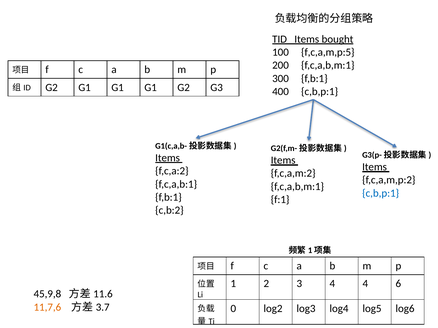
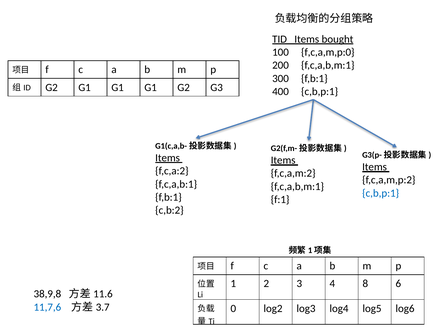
f,c,a,m,p:5: f,c,a,m,p:5 -> f,c,a,m,p:0 (328, 52)
4 4: 4 -> 8 (365, 284)
45,9,8: 45,9,8 -> 38,9,8 (47, 294)
11,7,6 colour: orange -> blue (47, 308)
